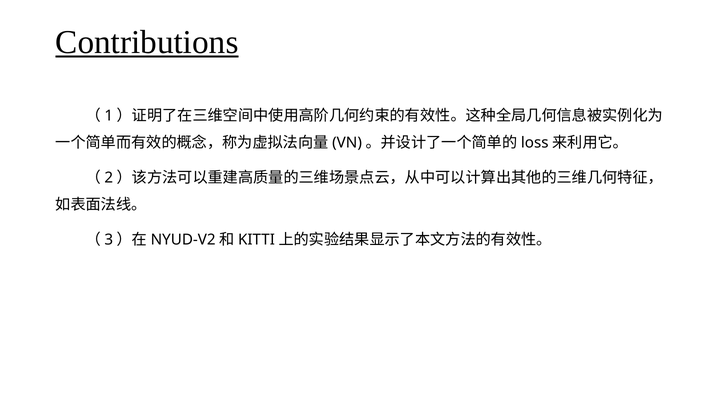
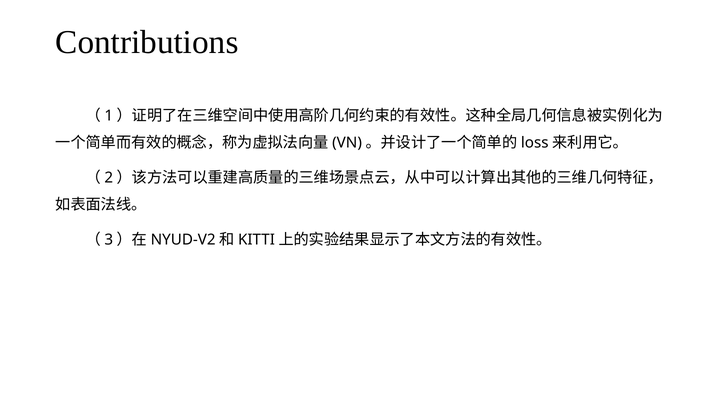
Contributions underline: present -> none (147, 42)
